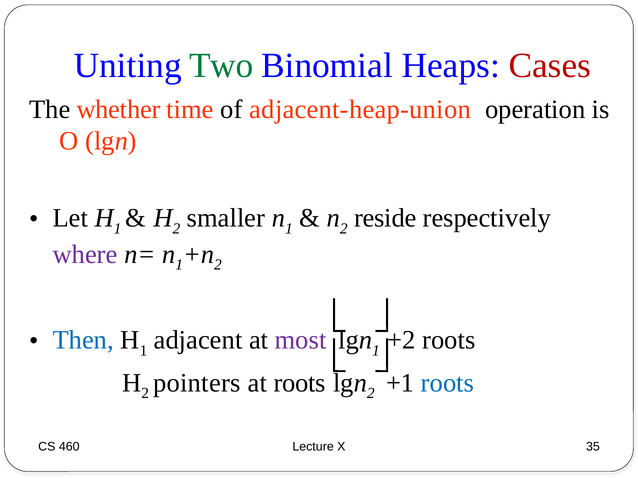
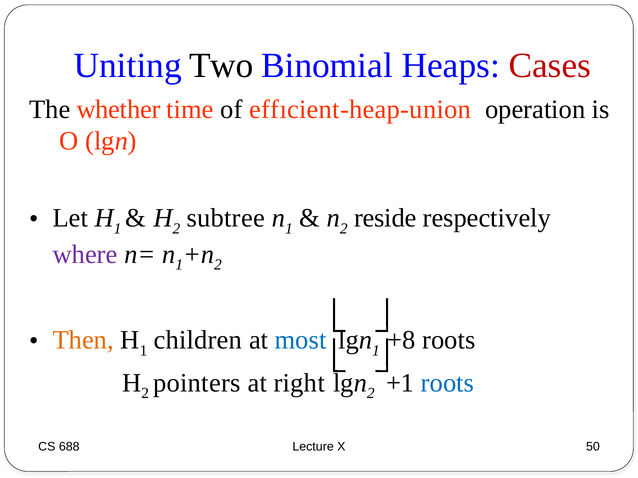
Two colour: green -> black (221, 66)
adjacent-heap-union: adjacent-heap-union -> effıcient-heap-union (360, 109)
smaller: smaller -> subtree (226, 218)
Then colour: blue -> orange (83, 341)
adjacent: adjacent -> children (198, 341)
most colour: purple -> blue (301, 341)
+2: +2 -> +8 (402, 341)
at roots: roots -> right (299, 383)
460: 460 -> 688 (69, 447)
35: 35 -> 50 (593, 447)
